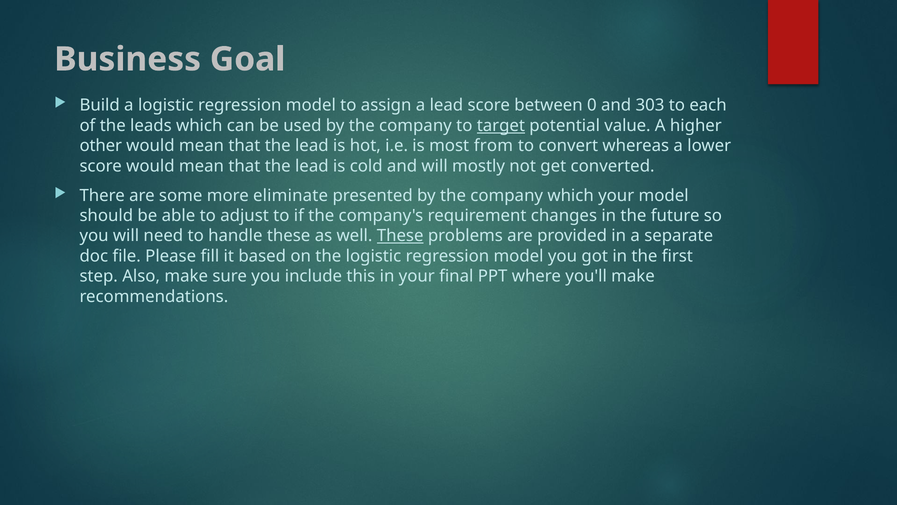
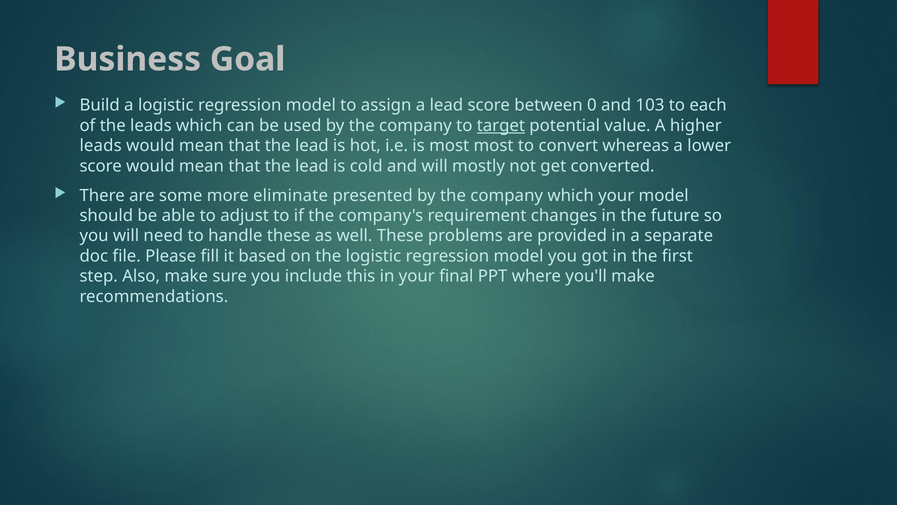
303: 303 -> 103 (650, 105)
other: other -> leads (101, 146)
most from: from -> most (494, 146)
These underline: present -> none (400, 236)
